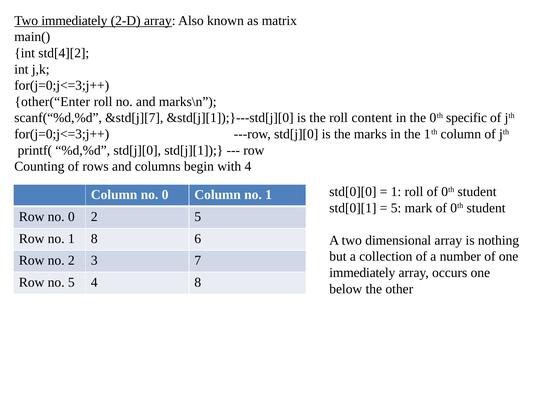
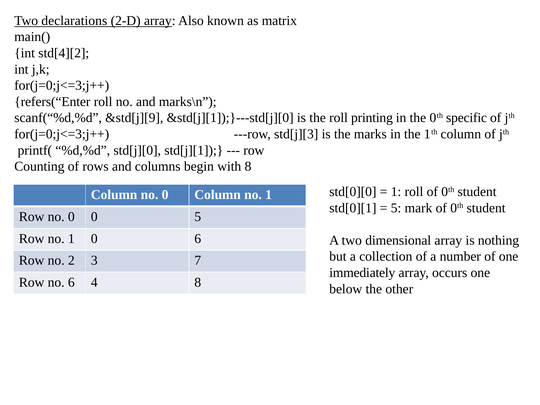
Two immediately: immediately -> declarations (74, 21)
other(“Enter: other(“Enter -> refers(“Enter (52, 102)
&std[j][7: &std[j][7 -> &std[j][9 (134, 118)
content: content -> printing (372, 118)
---row std[j][0: std[j][0 -> std[j][3 (296, 134)
with 4: 4 -> 8 (248, 166)
0 2: 2 -> 0 (94, 217)
1 8: 8 -> 0 (94, 239)
no 5: 5 -> 6 (71, 282)
